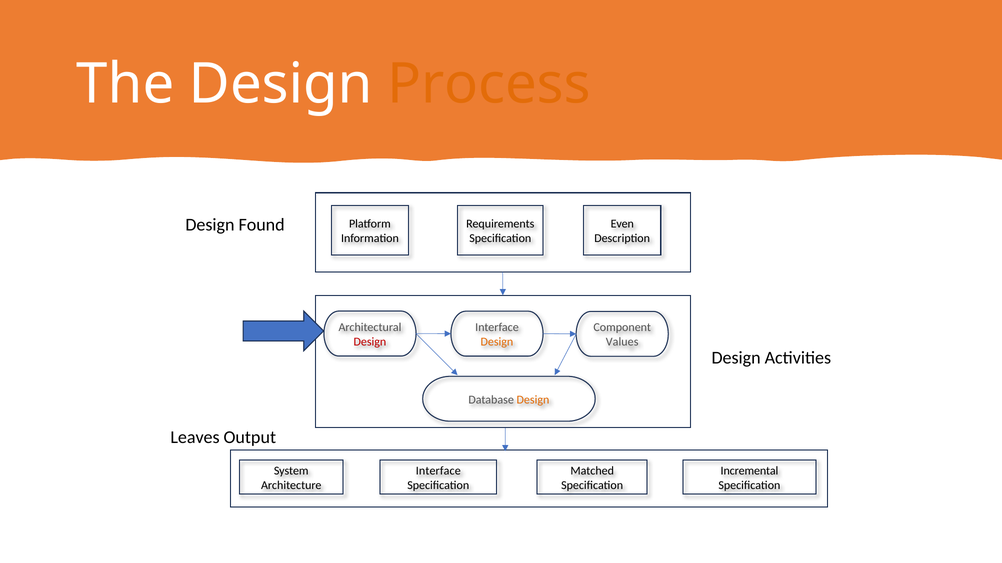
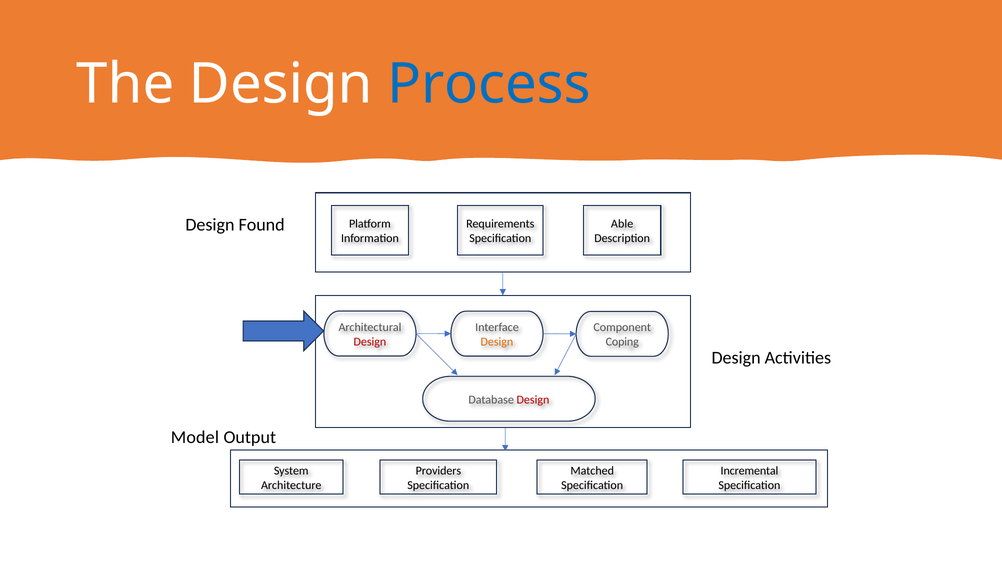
Process colour: orange -> blue (489, 84)
Even: Even -> Able (622, 224)
Values: Values -> Coping (622, 342)
Design colour: orange -> red (533, 400)
Leaves: Leaves -> Model (195, 438)
Interface: Interface -> Providers (438, 471)
